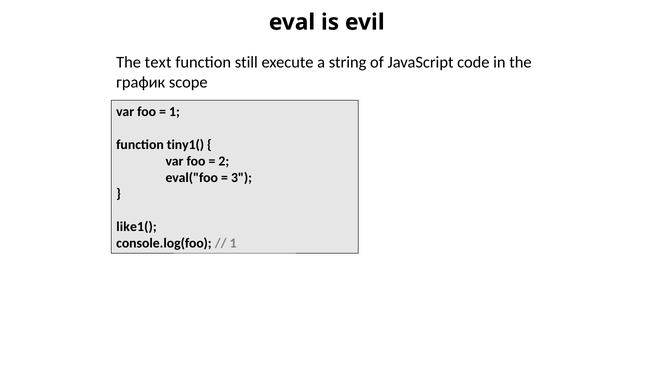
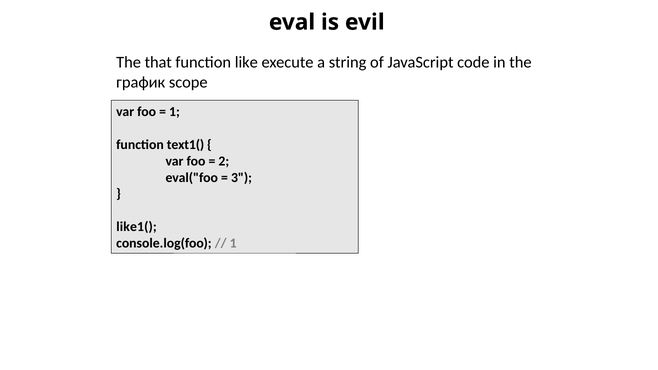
text: text -> that (158, 62)
still: still -> like (246, 62)
tiny1(: tiny1( -> text1( (185, 145)
